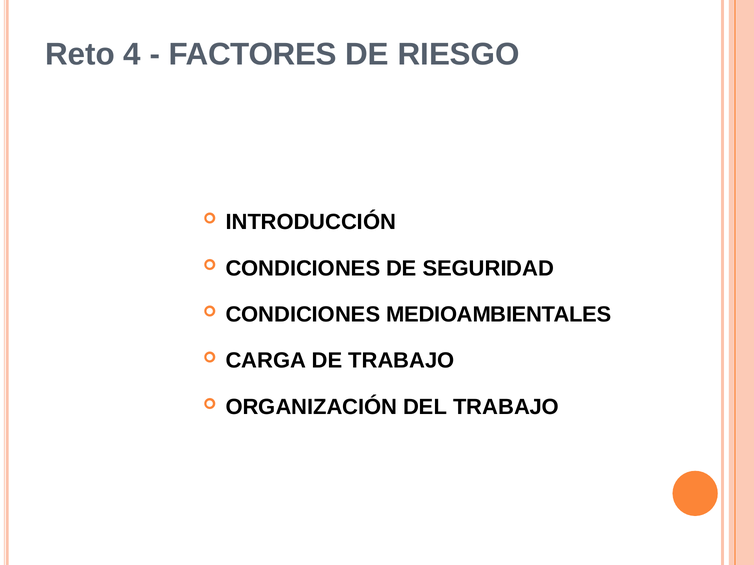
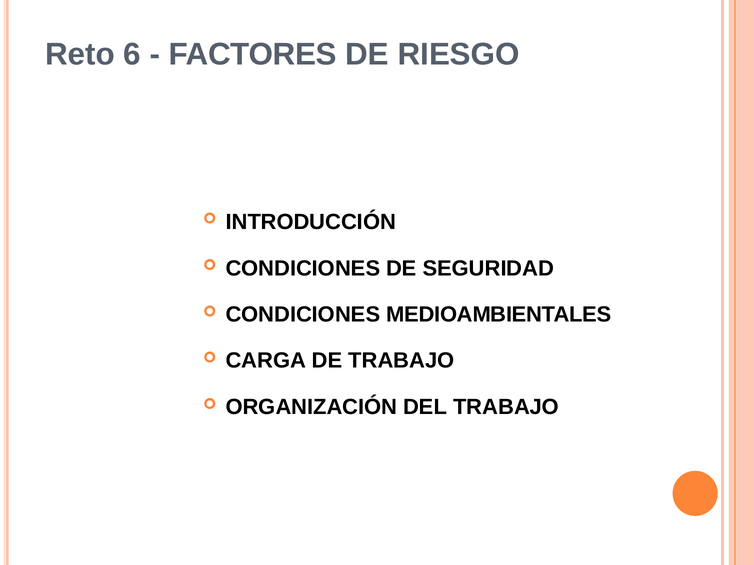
4: 4 -> 6 (132, 55)
